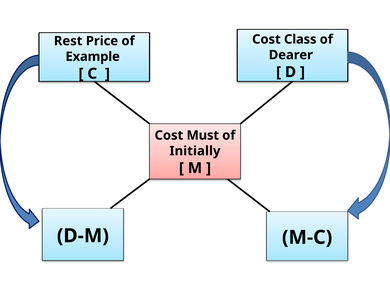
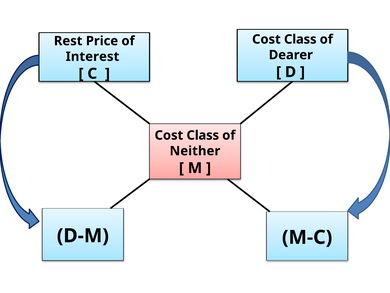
Example: Example -> Interest (92, 56)
Must: Must -> Class (203, 135)
Initially: Initially -> Neither (195, 151)
